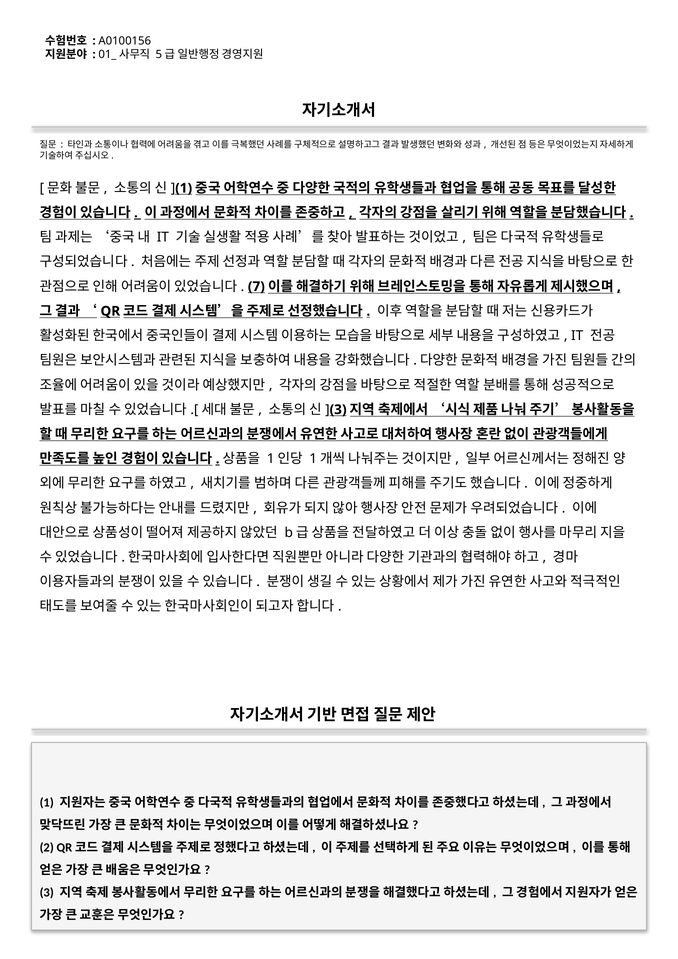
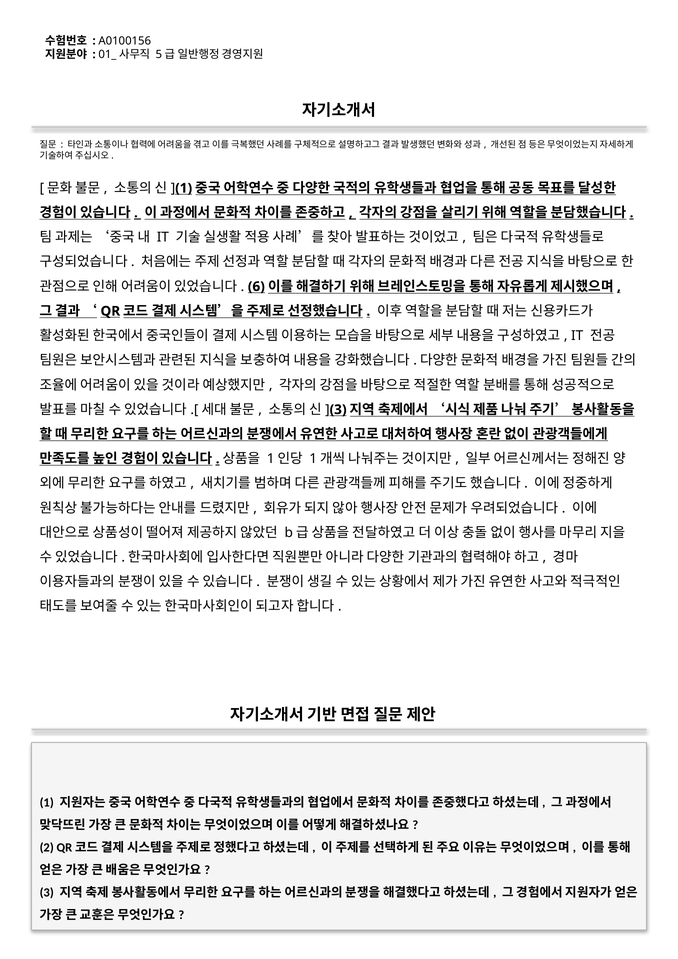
7: 7 -> 6 (256, 287)
